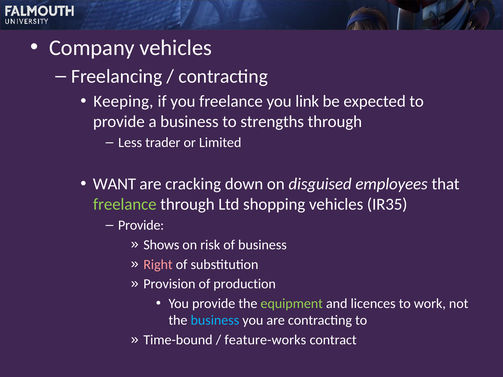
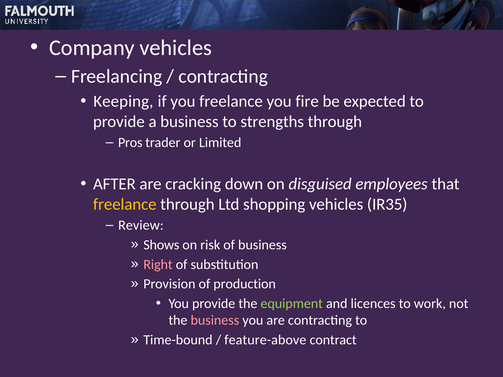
link: link -> fire (307, 101)
Less: Less -> Pros (130, 143)
WANT: WANT -> AFTER (114, 184)
freelance colour: light green -> yellow (125, 204)
Provide: Provide -> Review (141, 225)
business colour: light blue -> pink (215, 321)
feature-works: feature-works -> feature-above (265, 340)
